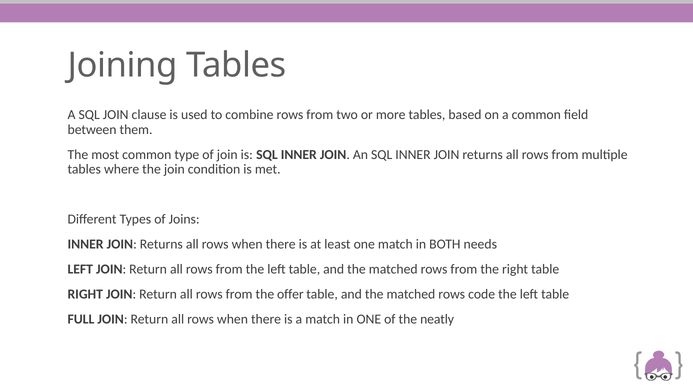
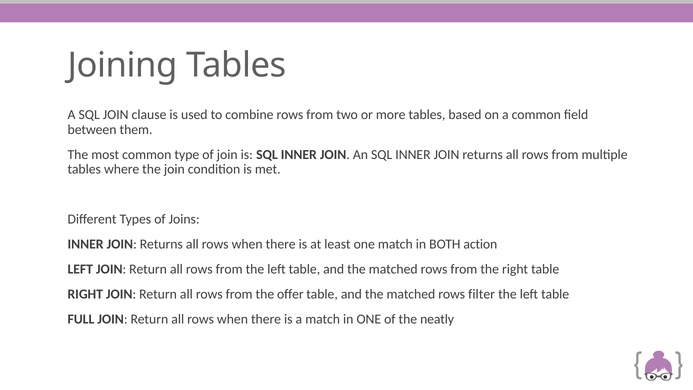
needs: needs -> action (480, 244)
code: code -> filter (482, 294)
